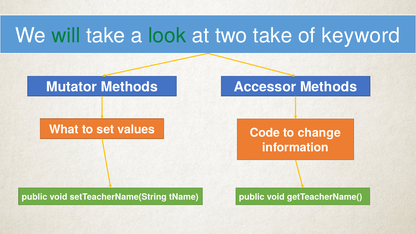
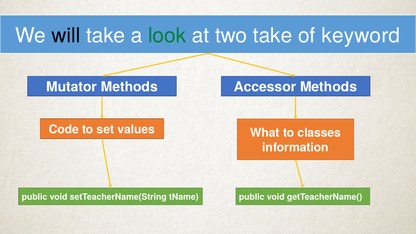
will colour: green -> black (66, 36)
What: What -> Code (64, 130)
Code: Code -> What (265, 133)
change: change -> classes (319, 133)
